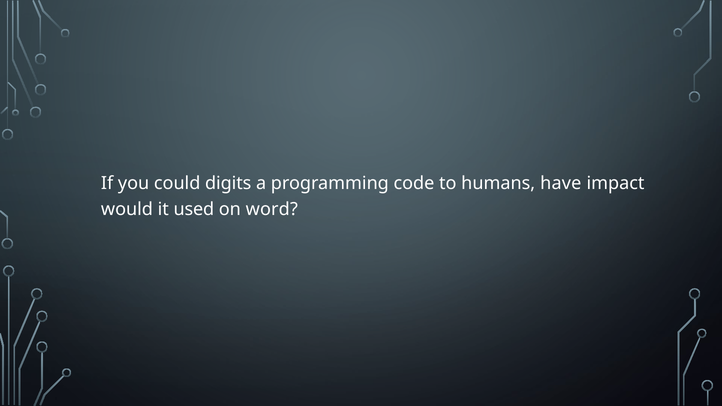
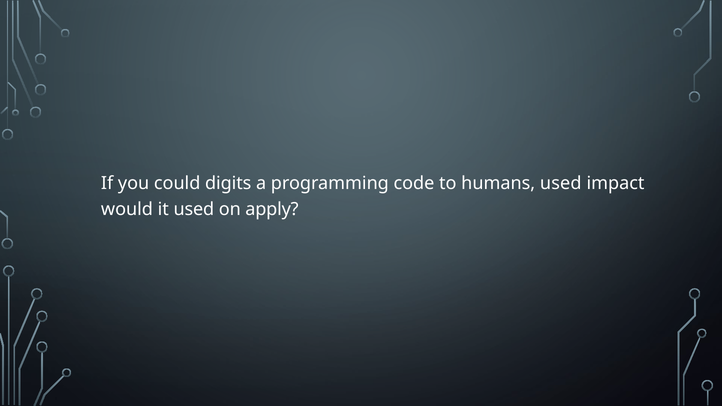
humans have: have -> used (561, 184)
word: word -> apply (272, 210)
